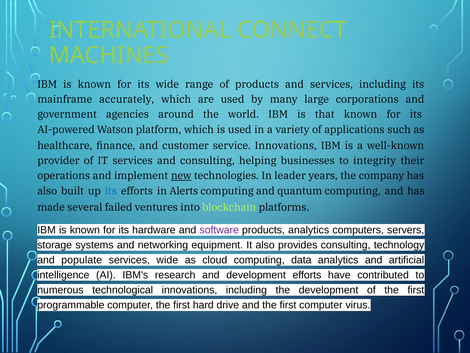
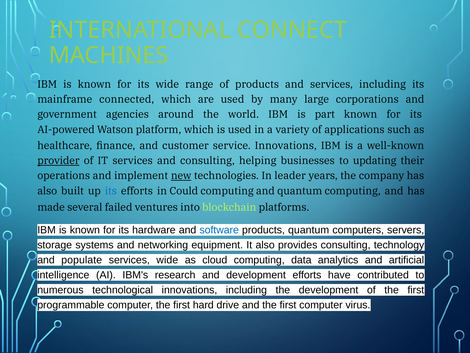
accurately: accurately -> connected (127, 99)
that: that -> part (325, 114)
provider underline: none -> present (58, 161)
integrity: integrity -> updating (375, 161)
Alerts: Alerts -> Could (184, 191)
software colour: purple -> blue (219, 230)
products analytics: analytics -> quantum (309, 230)
